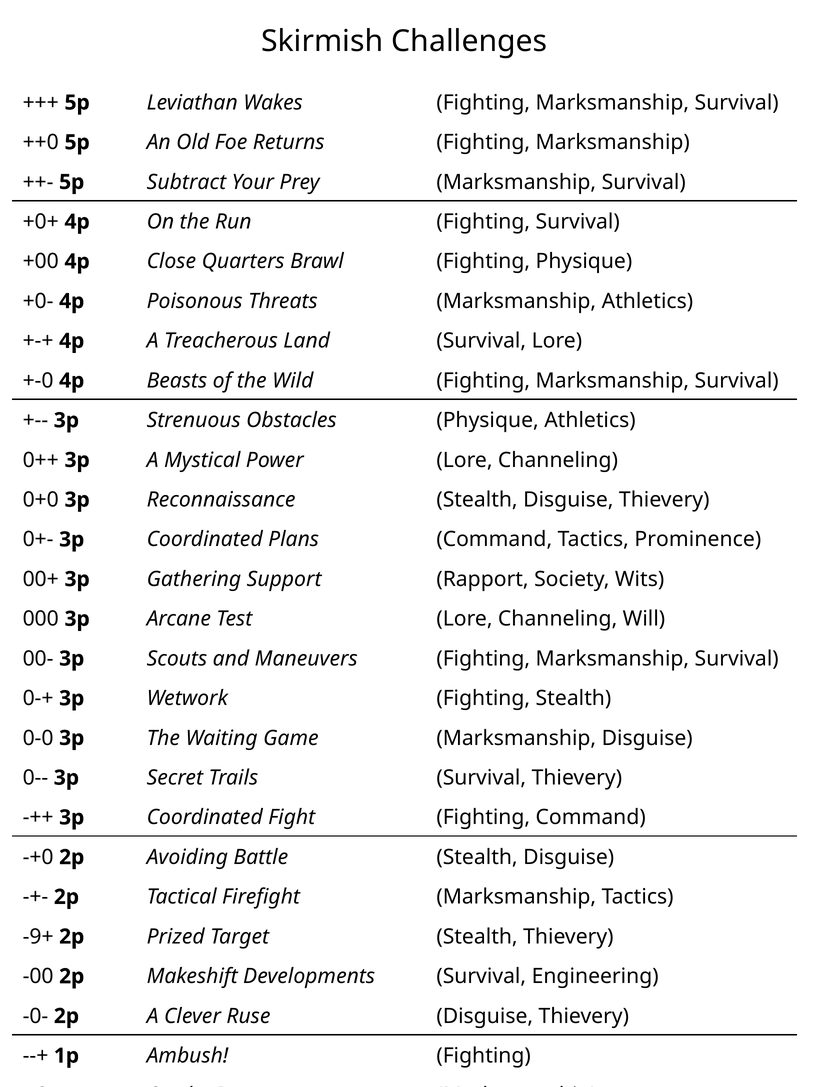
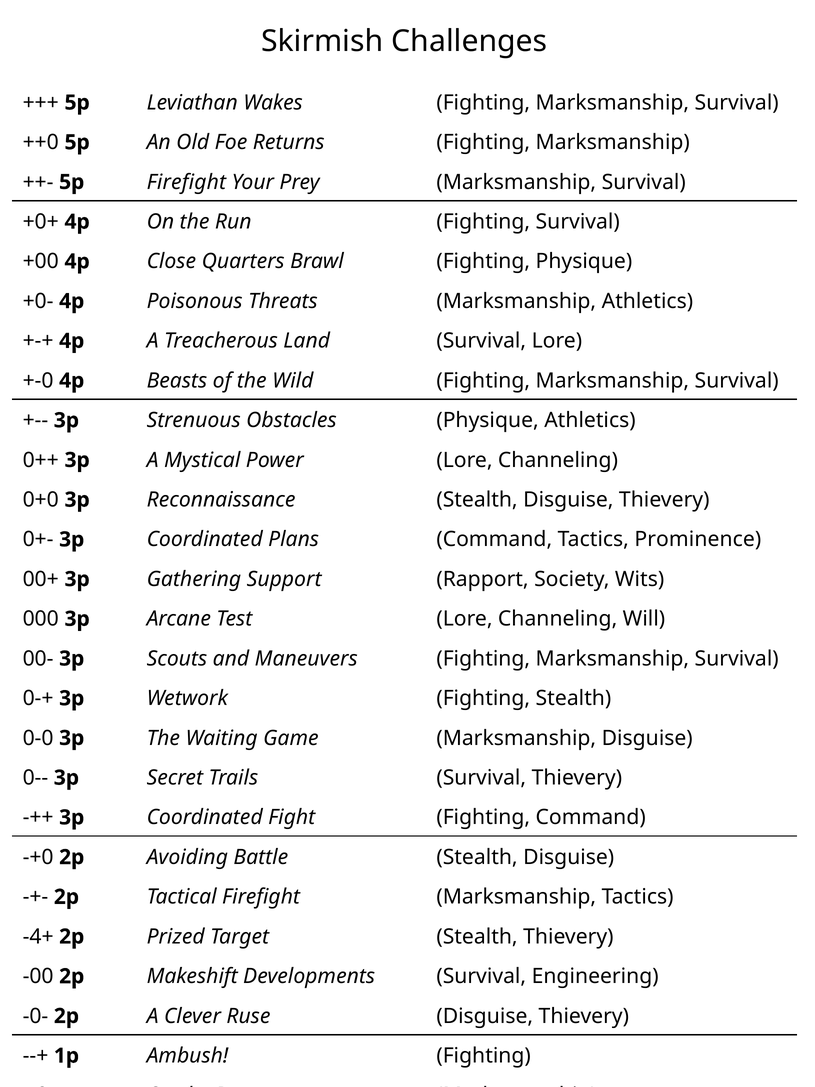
5p Subtract: Subtract -> Firefight (186, 182)
-9+: -9+ -> -4+ (38, 936)
